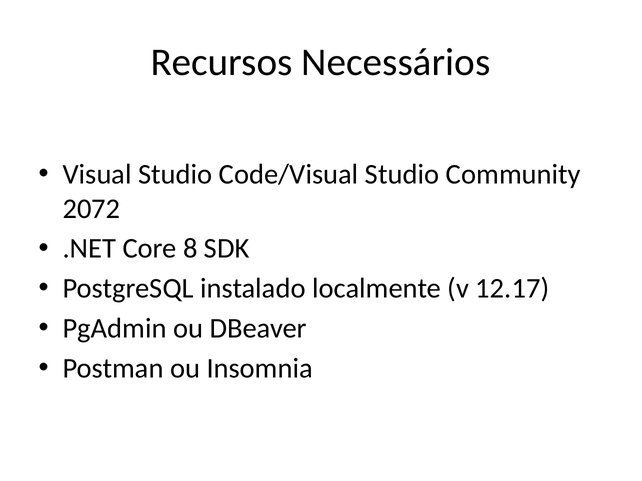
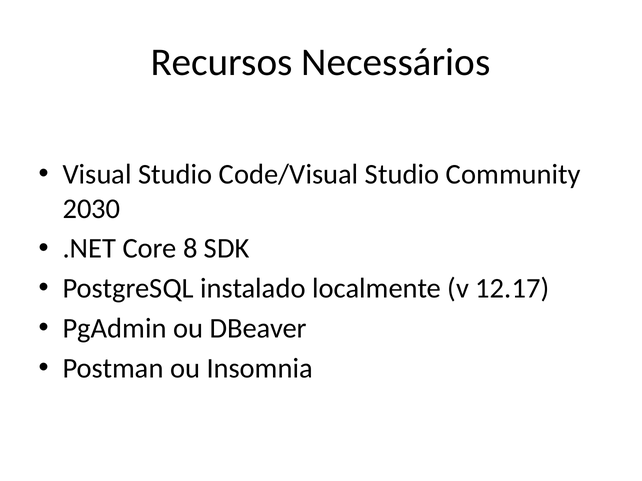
2072: 2072 -> 2030 (91, 209)
